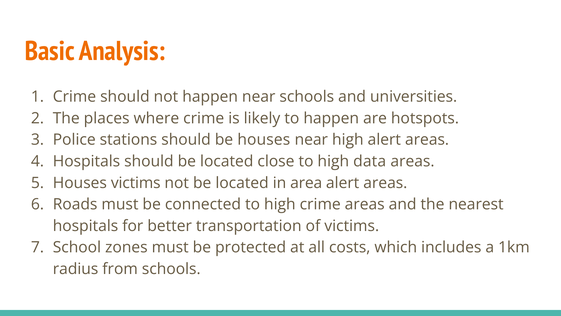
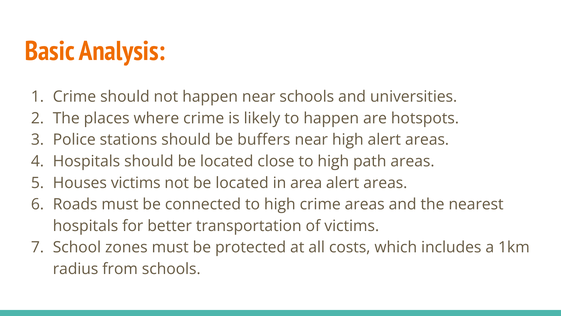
be houses: houses -> buffers (264, 140)
data: data -> path (370, 161)
